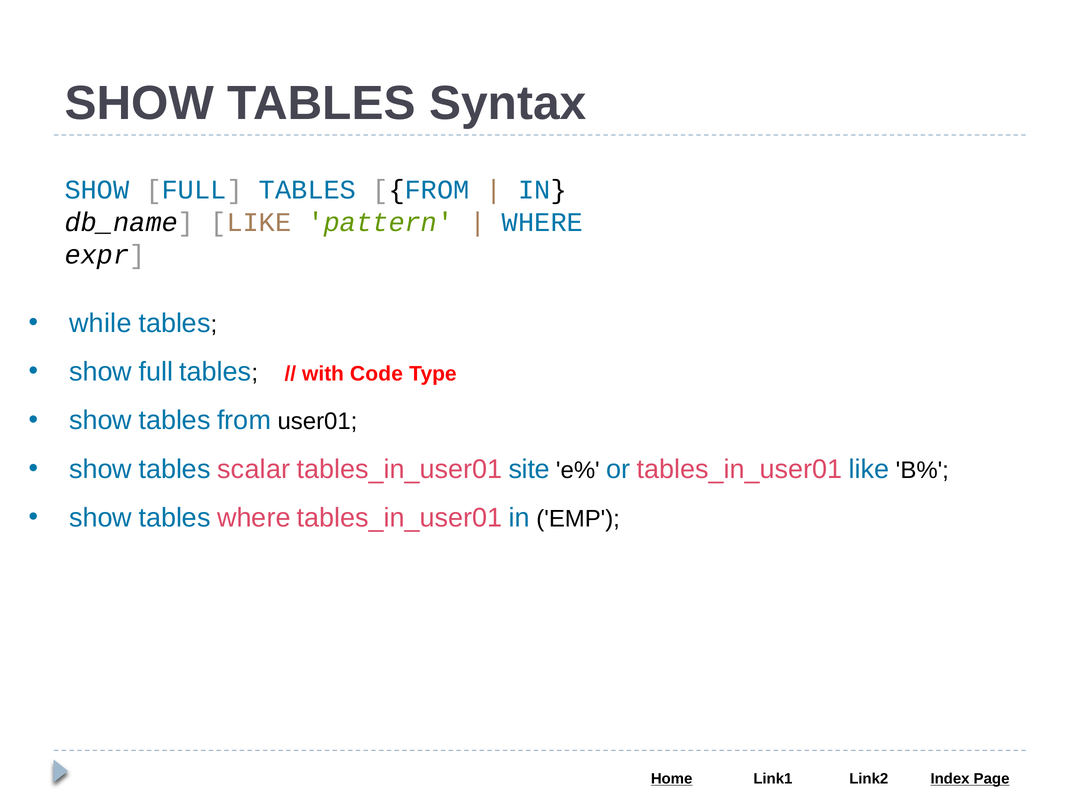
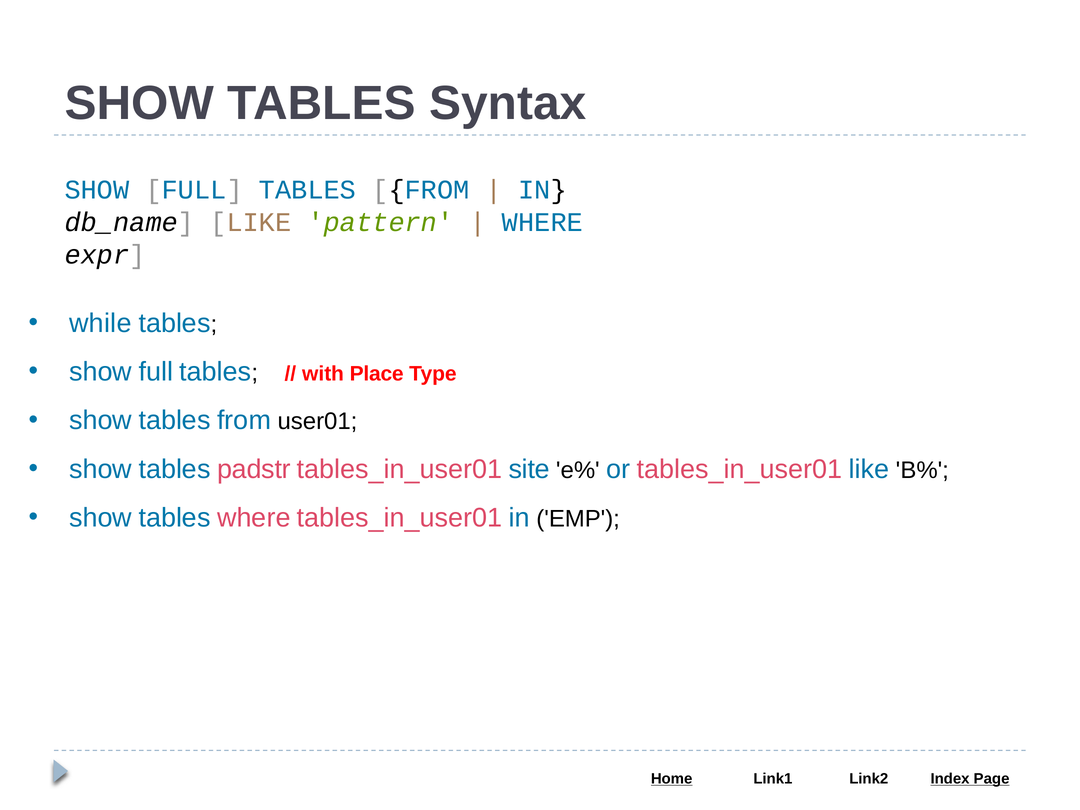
Code: Code -> Place (377, 374)
scalar: scalar -> padstr (254, 469)
